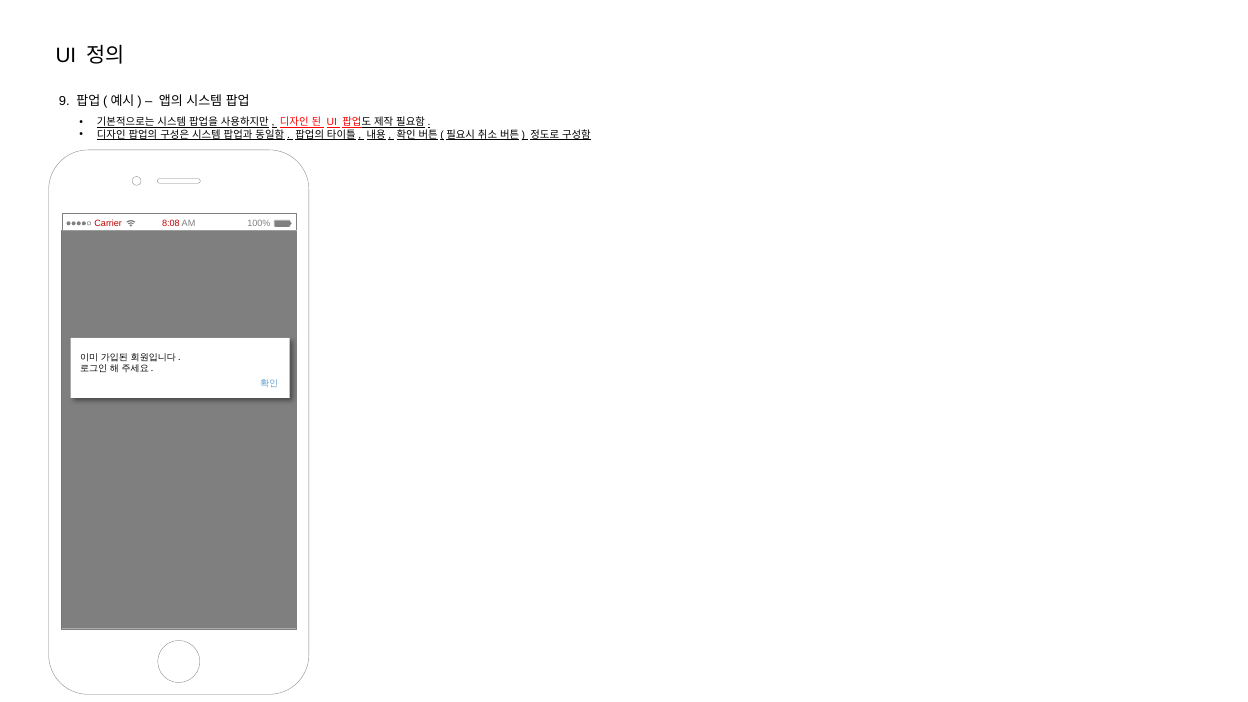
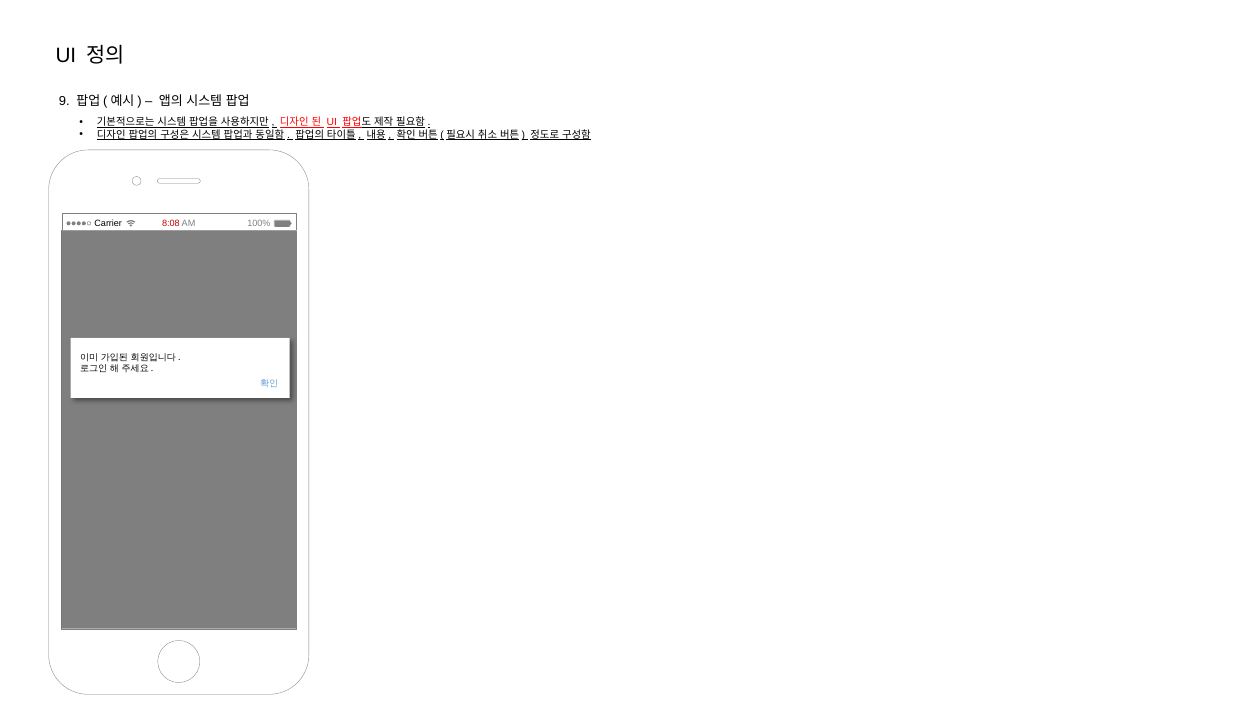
Carrier colour: red -> black (108, 224)
